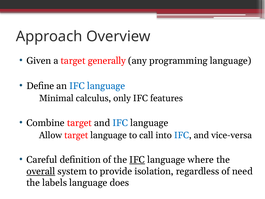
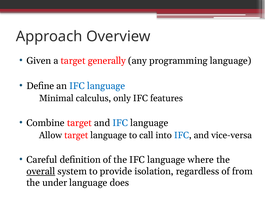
IFC underline: present -> none (137, 160)
need: need -> from (242, 171)
labels: labels -> under (55, 183)
